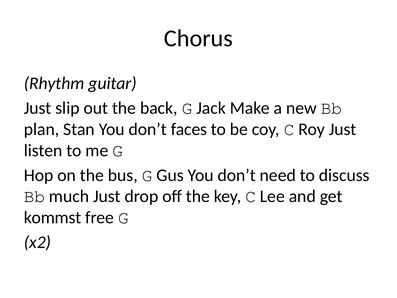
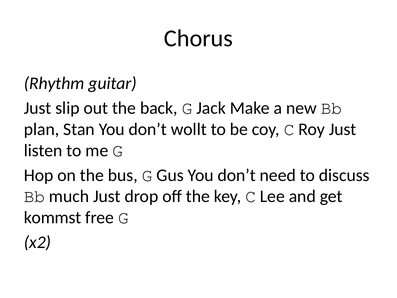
faces: faces -> wollt (189, 129)
